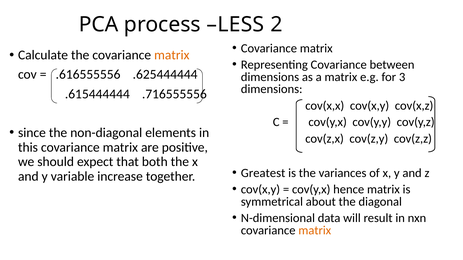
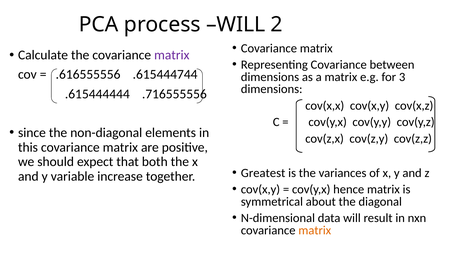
process LESS: LESS -> WILL (236, 24)
matrix colour: orange -> purple (172, 55)
.625444444: .625444444 -> .615444744 (165, 75)
